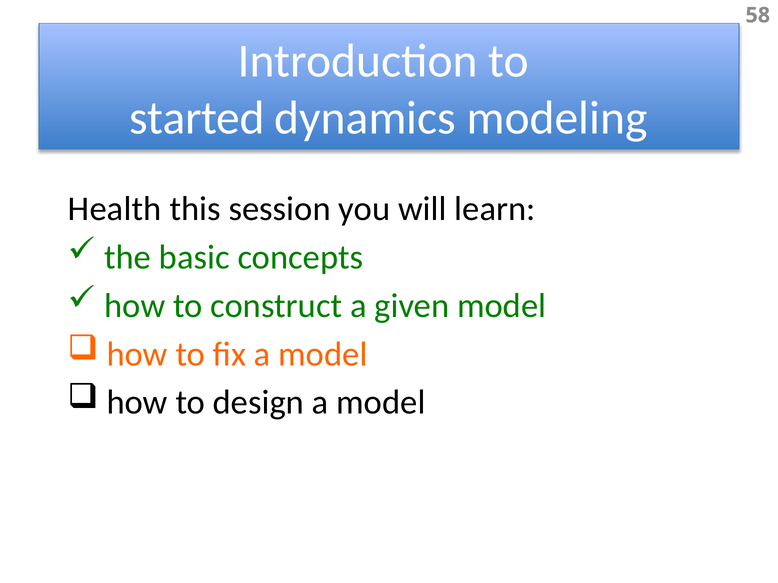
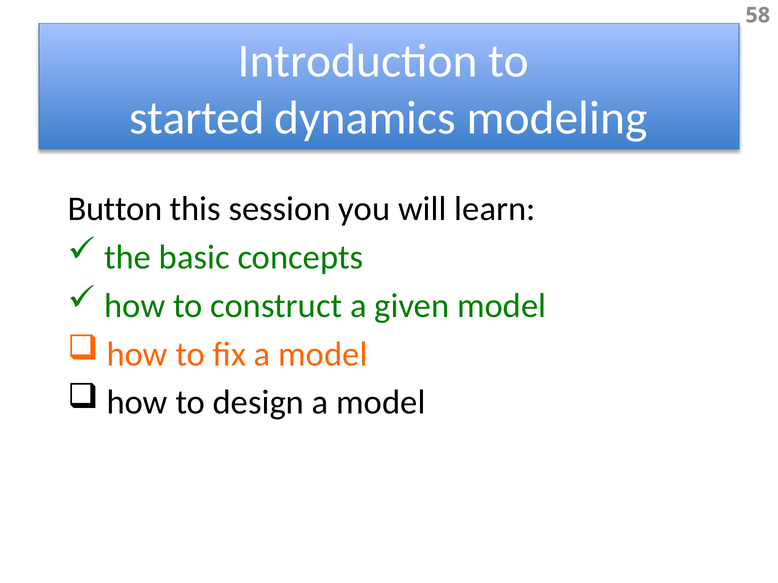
Health: Health -> Button (115, 209)
